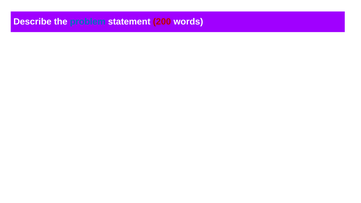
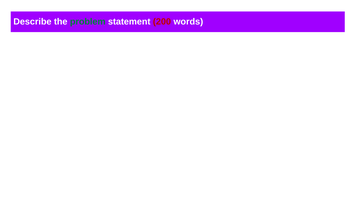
problem colour: blue -> green (88, 22)
